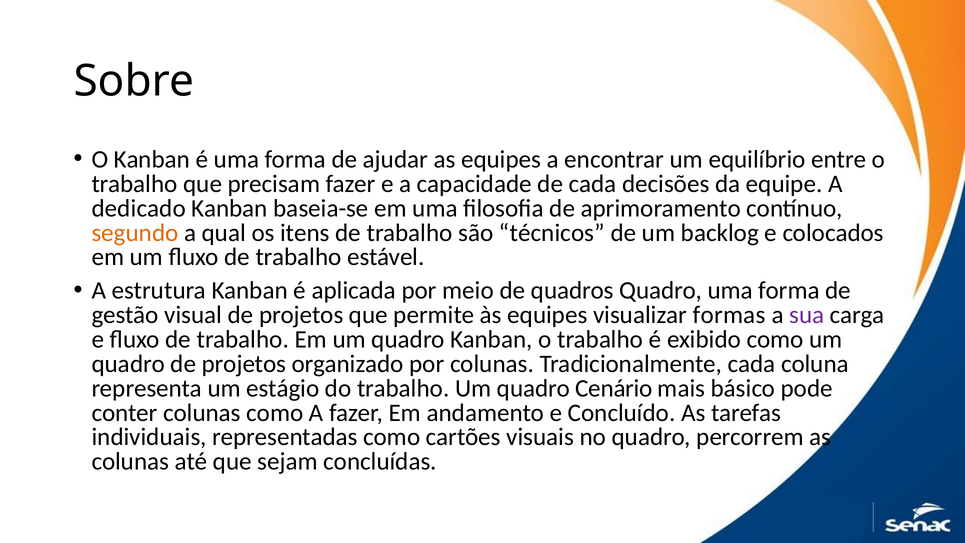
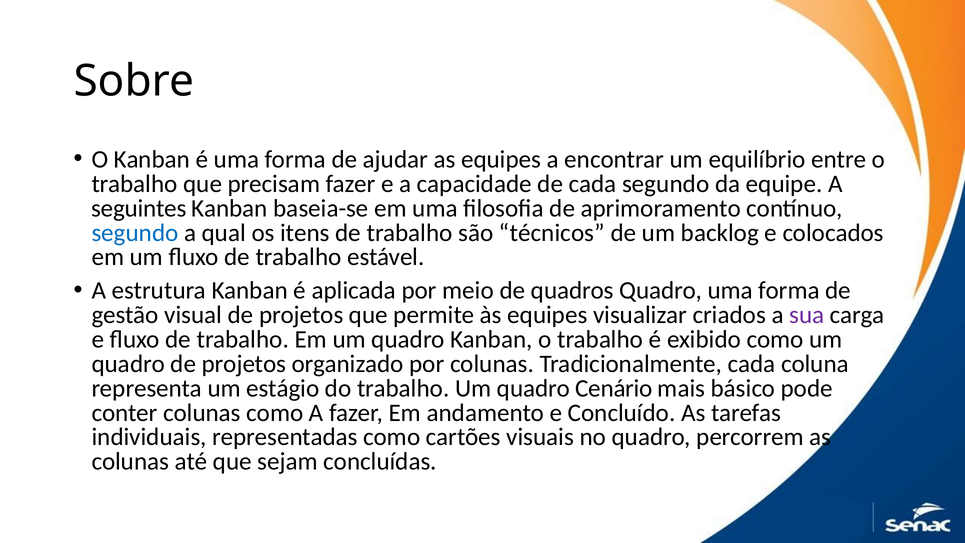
cada decisões: decisões -> segundo (666, 184)
dedicado: dedicado -> seguintes (139, 208)
segundo colour: orange -> blue (135, 233)
formas: formas -> criados (729, 315)
